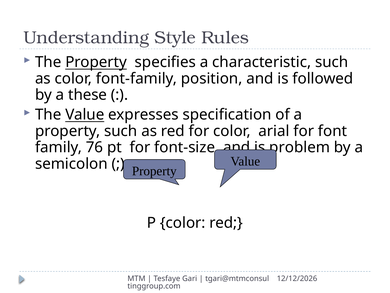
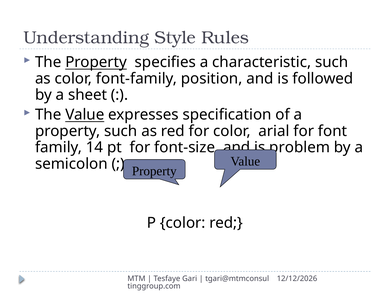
these: these -> sheet (88, 95)
76: 76 -> 14 (94, 147)
